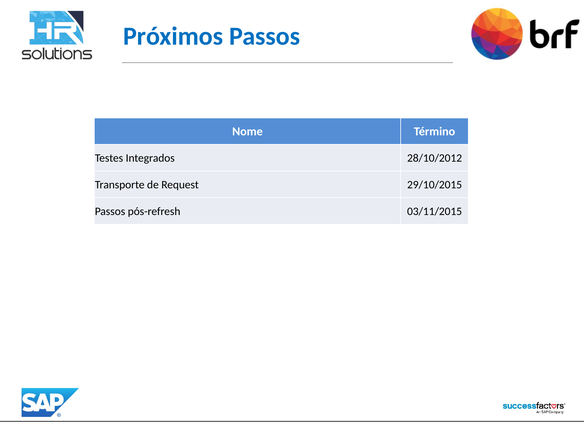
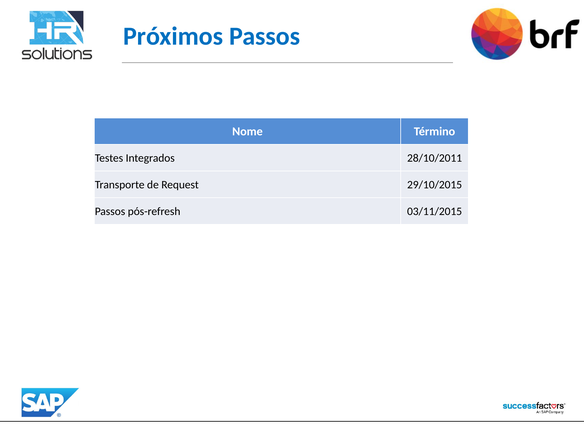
28/10/2012: 28/10/2012 -> 28/10/2011 (435, 158)
